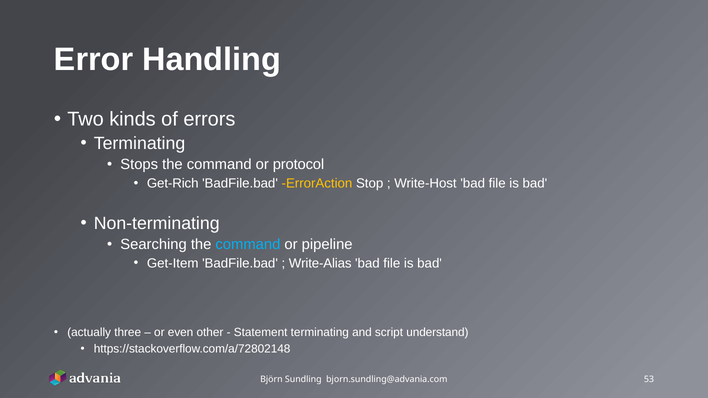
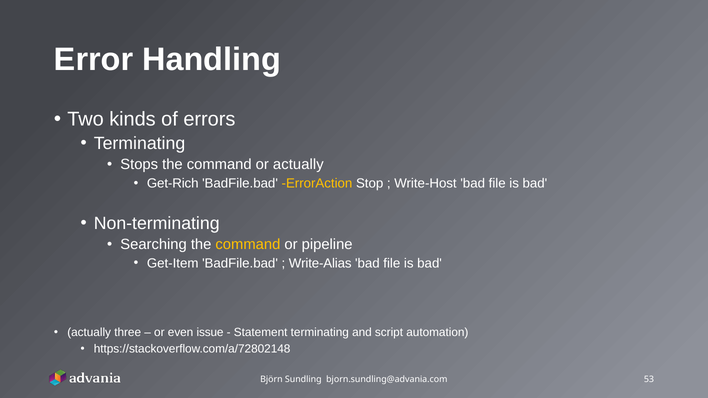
or protocol: protocol -> actually (298, 165)
command colour: light blue -> yellow (248, 245)
other: other -> issue (210, 333)
understand: understand -> automation (437, 333)
